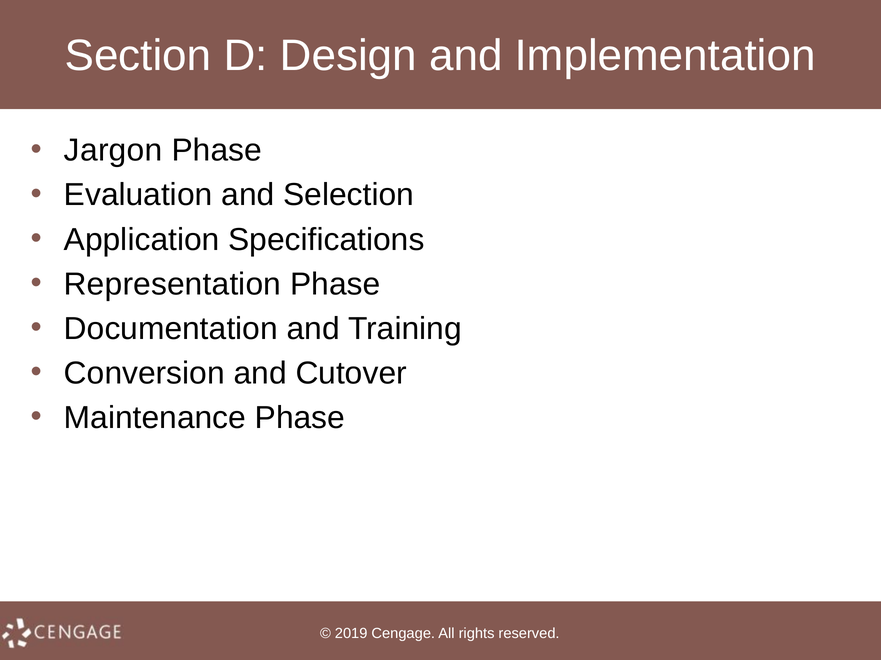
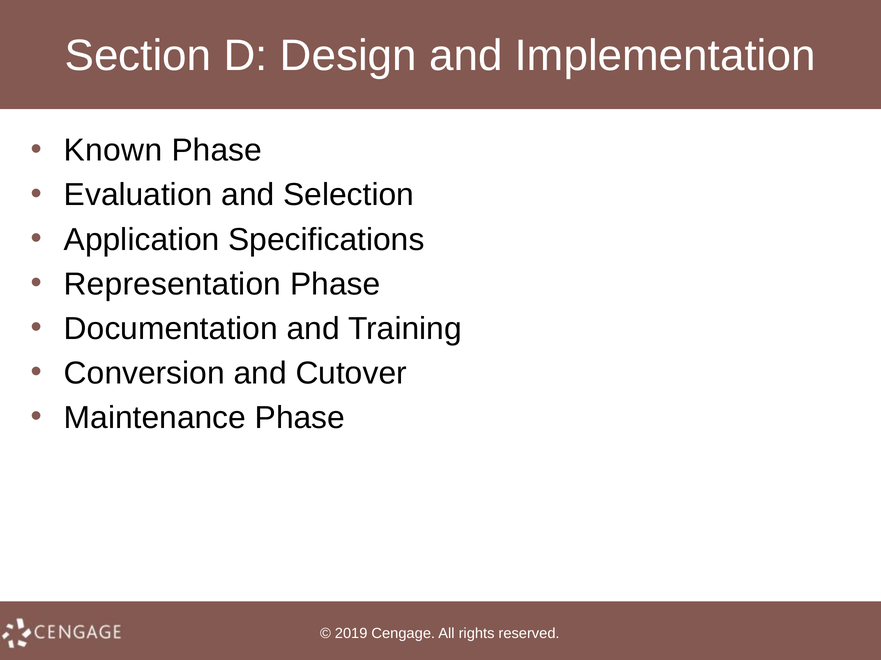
Jargon: Jargon -> Known (113, 151)
